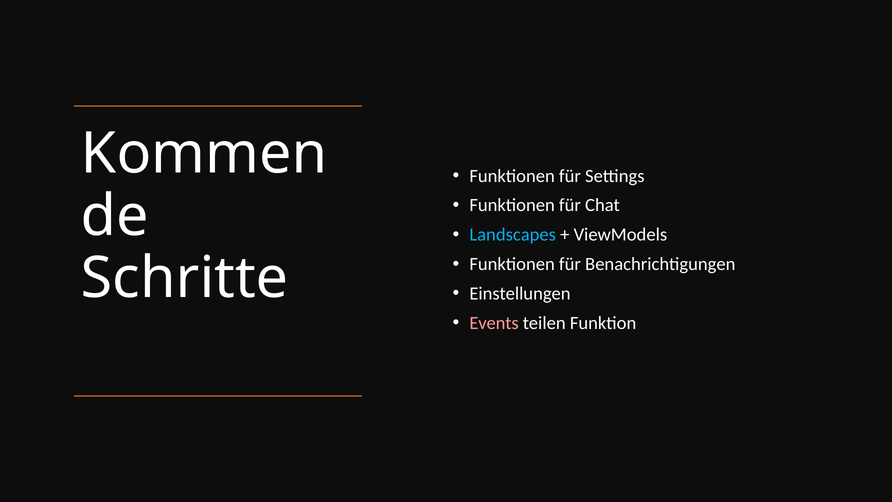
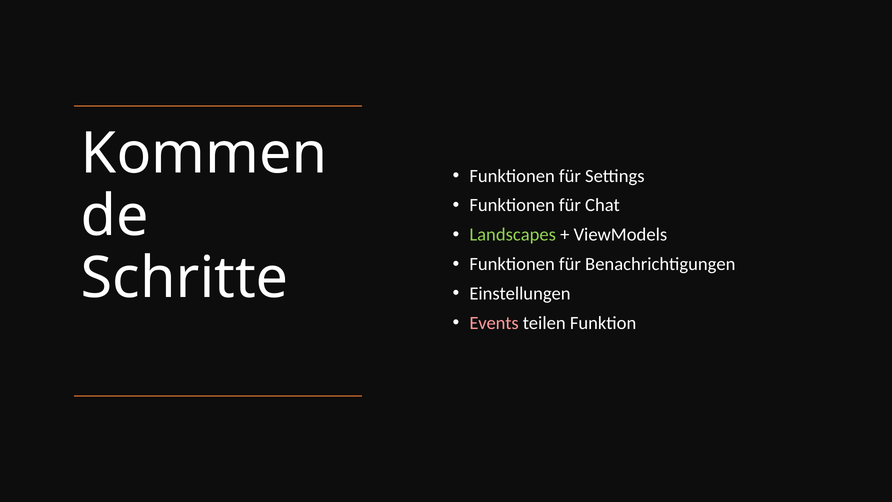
Landscapes colour: light blue -> light green (513, 235)
